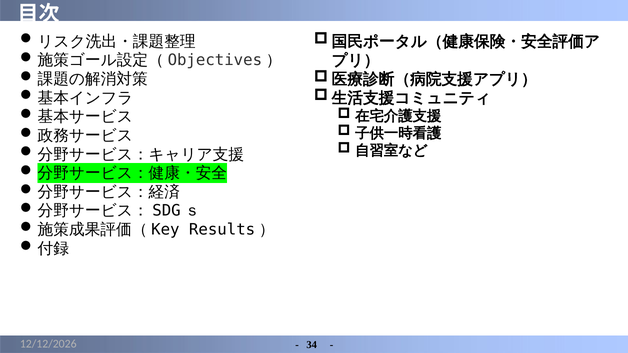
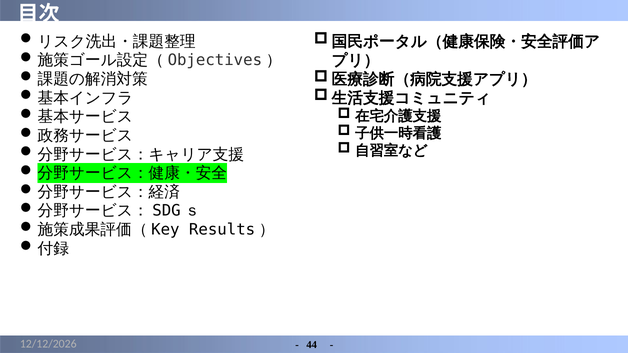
34: 34 -> 44 (312, 345)
